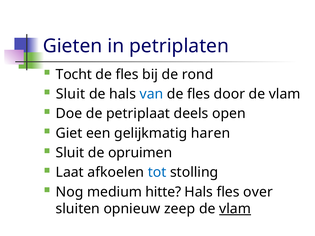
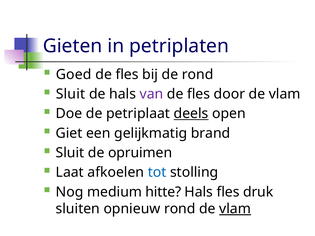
Tocht: Tocht -> Goed (74, 75)
van colour: blue -> purple (151, 94)
deels underline: none -> present (191, 114)
haren: haren -> brand (211, 133)
over: over -> druk (258, 192)
opnieuw zeep: zeep -> rond (180, 209)
